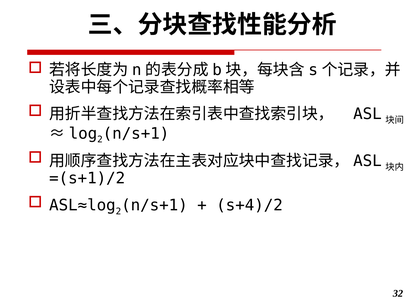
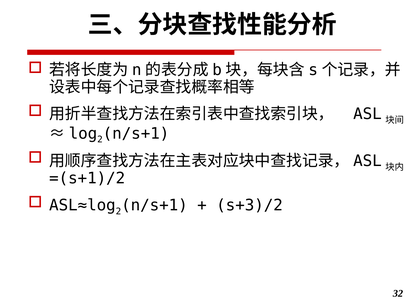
s+4)/2: s+4)/2 -> s+3)/2 (250, 205)
